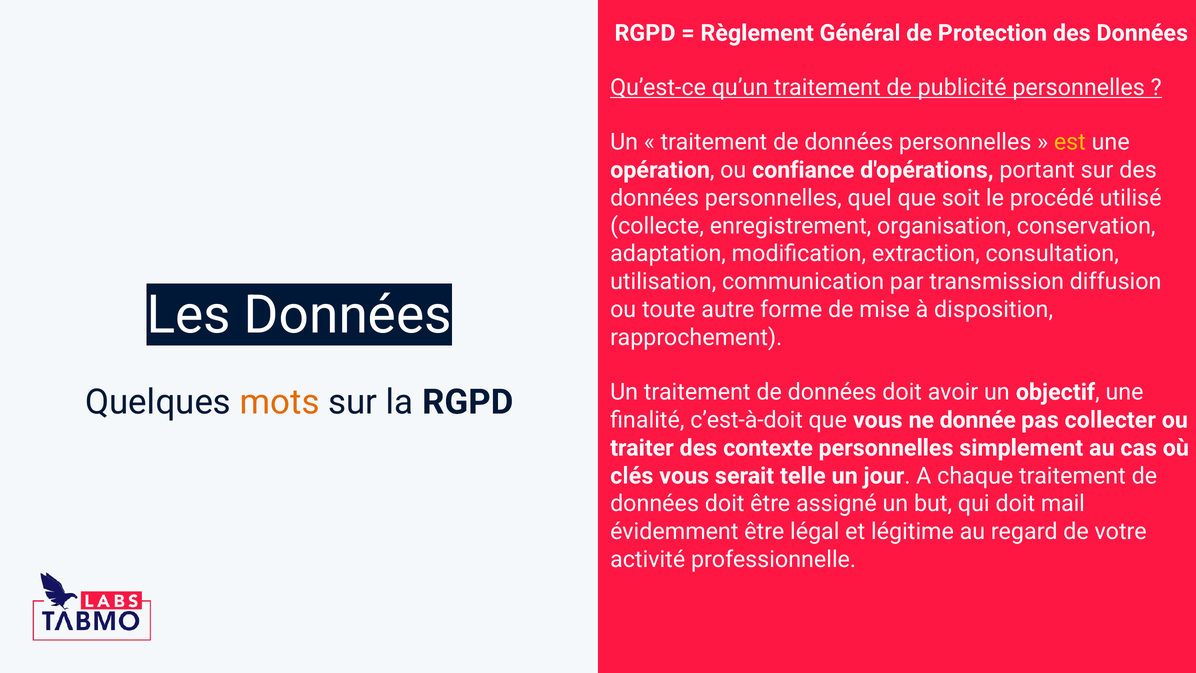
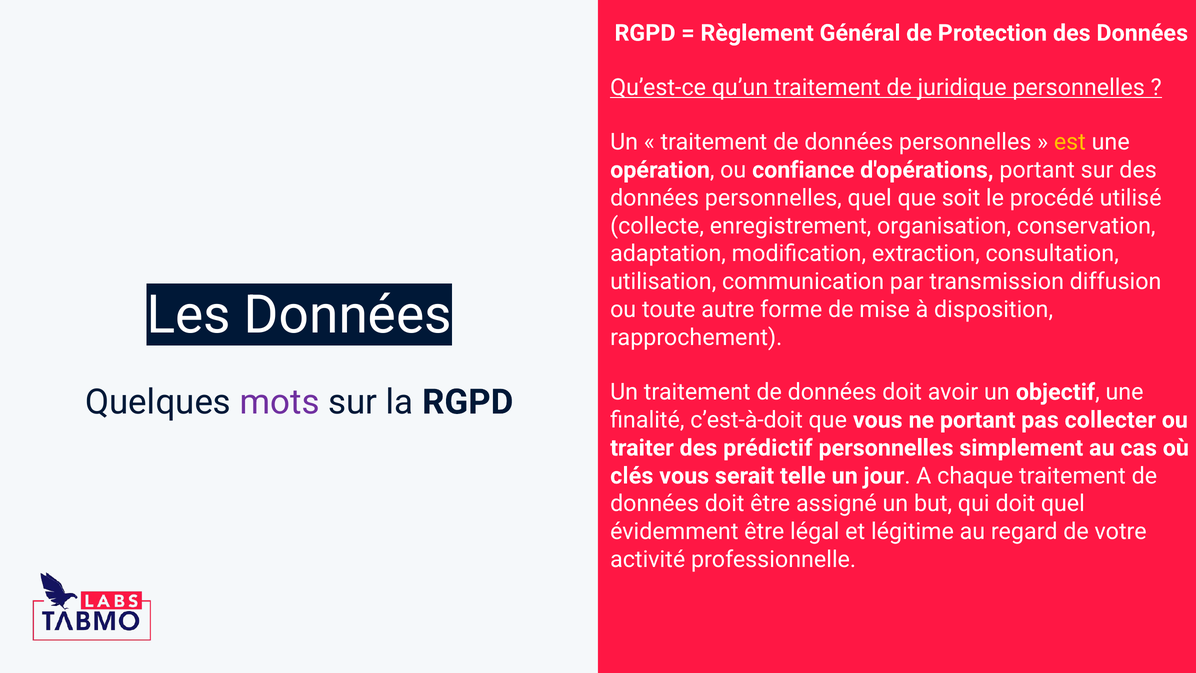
publicité: publicité -> juridique (962, 88)
mots colour: orange -> purple (280, 402)
ne donnée: donnée -> portant (978, 420)
contexte: contexte -> prédictif (768, 448)
doit mail: mail -> quel (1063, 504)
